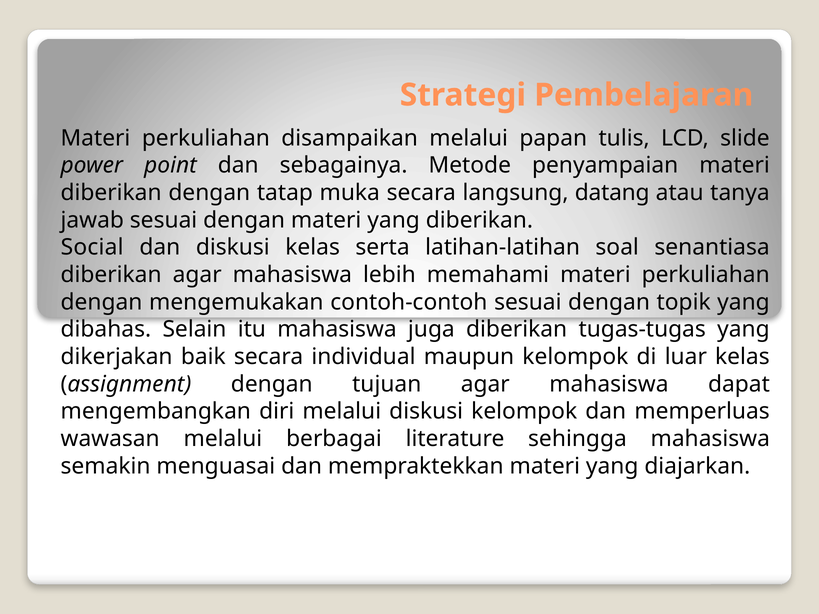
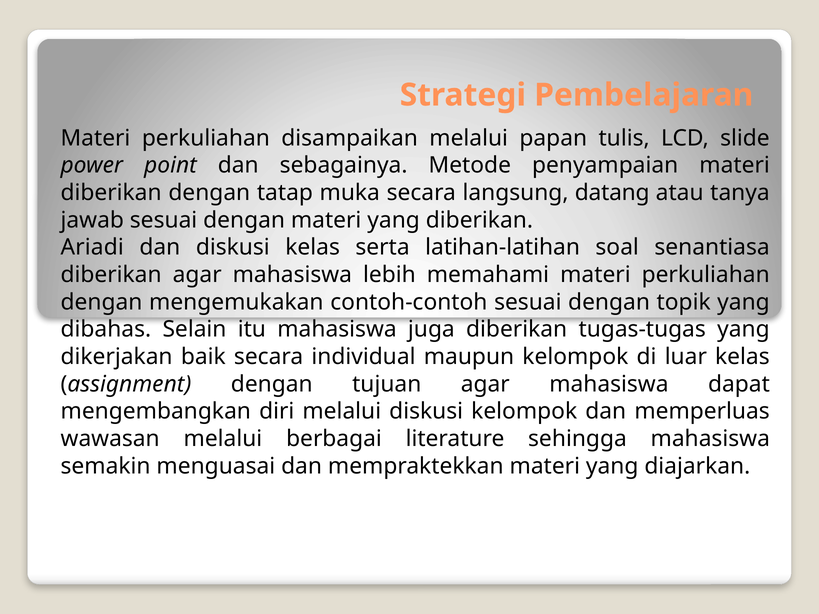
Social: Social -> Ariadi (92, 248)
